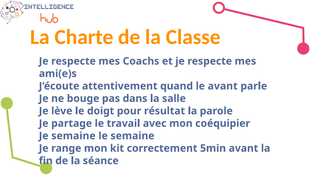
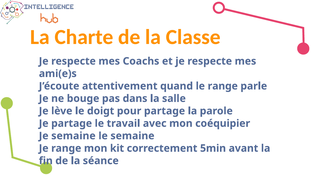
le avant: avant -> range (223, 86)
pour résultat: résultat -> partage (165, 111)
